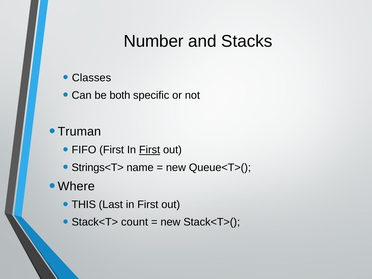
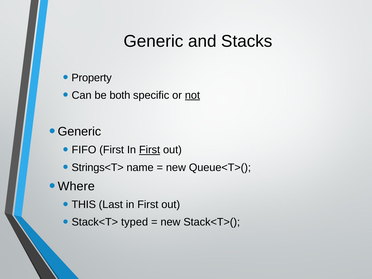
Number: Number -> Generic (154, 41)
Classes: Classes -> Property (92, 78)
not underline: none -> present (192, 95)
Truman: Truman -> Generic (79, 132)
count: count -> typed (135, 222)
